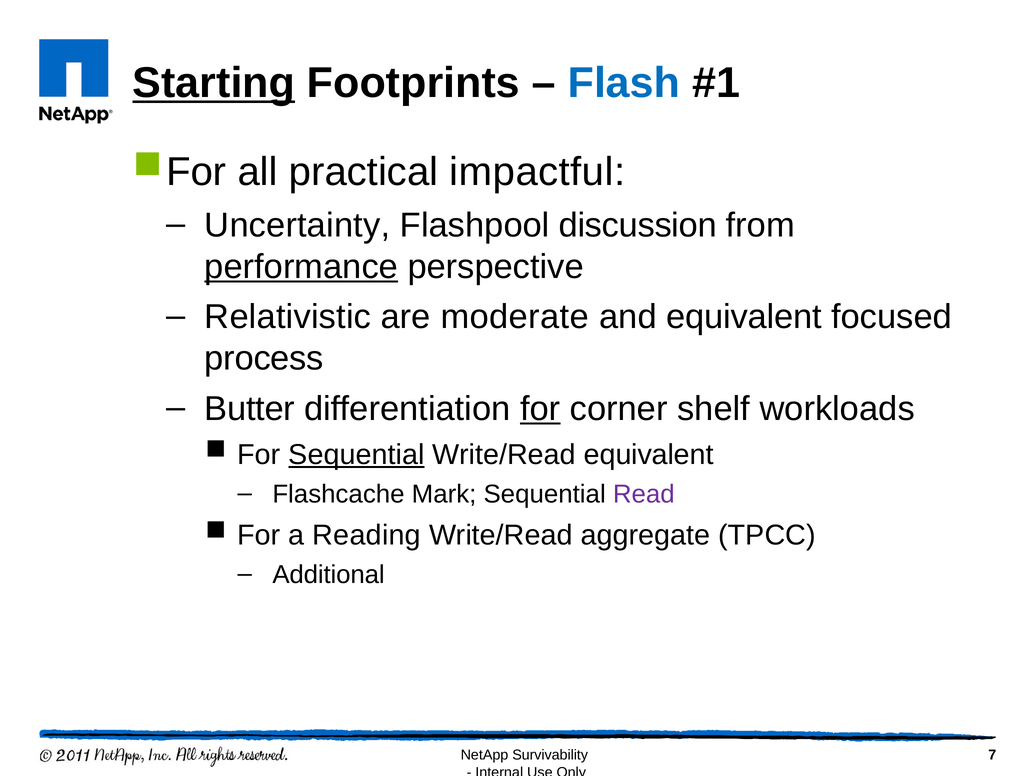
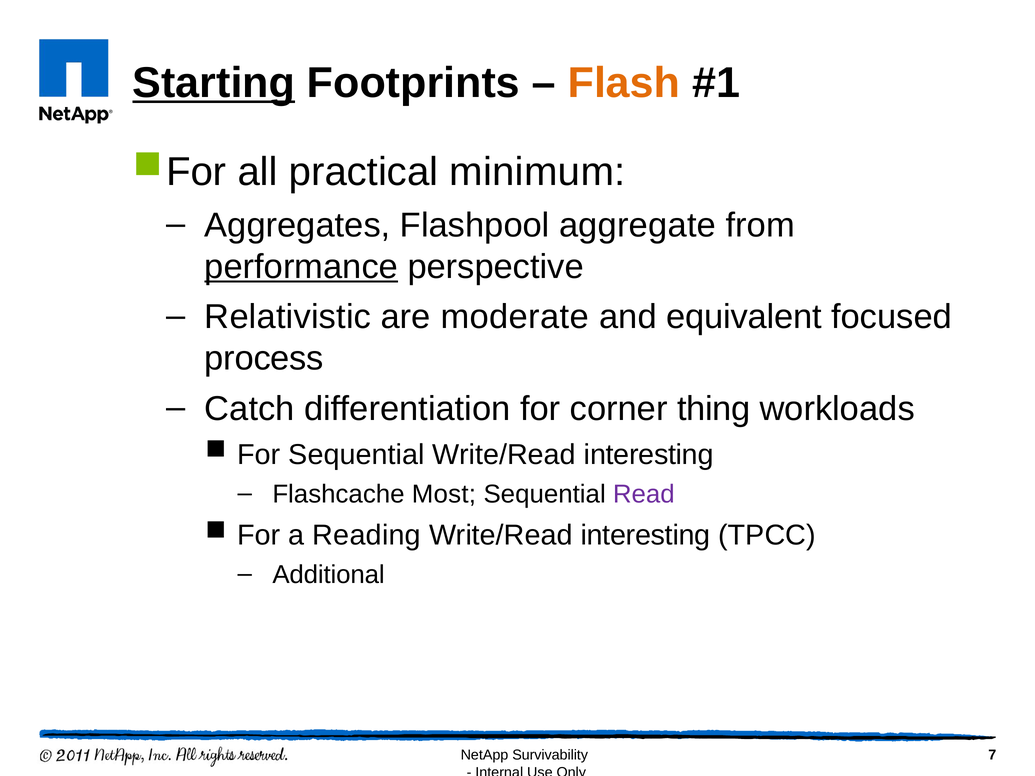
Flash colour: blue -> orange (624, 83)
impactful: impactful -> minimum (537, 172)
Uncertainty: Uncertainty -> Aggregates (297, 225)
discussion: discussion -> aggregate (638, 225)
Butter: Butter -> Catch (250, 409)
for underline: present -> none (540, 409)
shelf: shelf -> thing (714, 409)
Sequential underline: present -> none (356, 455)
equivalent: equivalent -> interesting (649, 455)
Mark: Mark -> Most (444, 494)
aggregate: aggregate -> interesting (646, 536)
